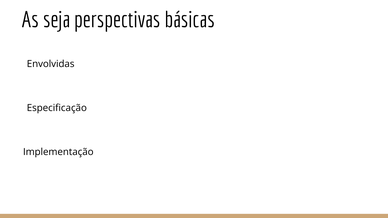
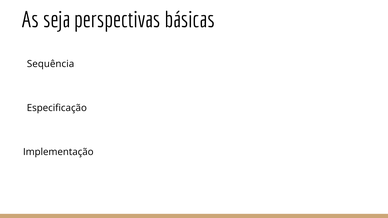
Envolvidas: Envolvidas -> Sequência (51, 64)
